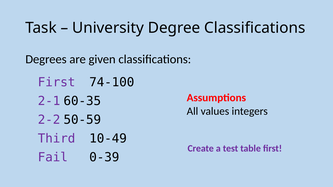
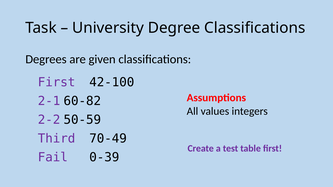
74-100: 74-100 -> 42-100 (112, 82)
60-35: 60-35 -> 60-82 (82, 101)
10-49: 10-49 -> 70-49 (108, 139)
